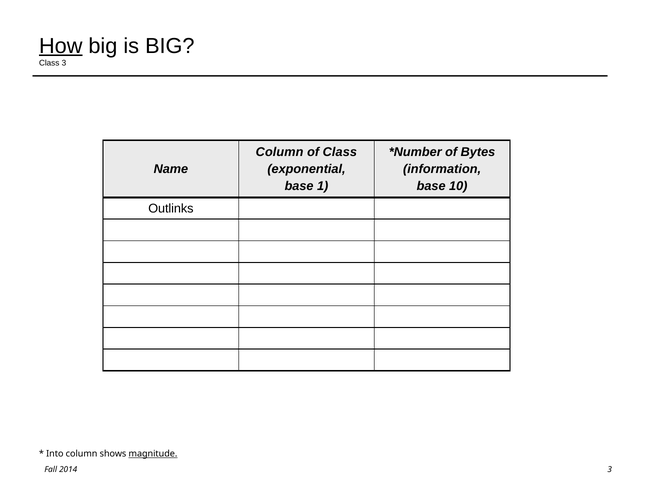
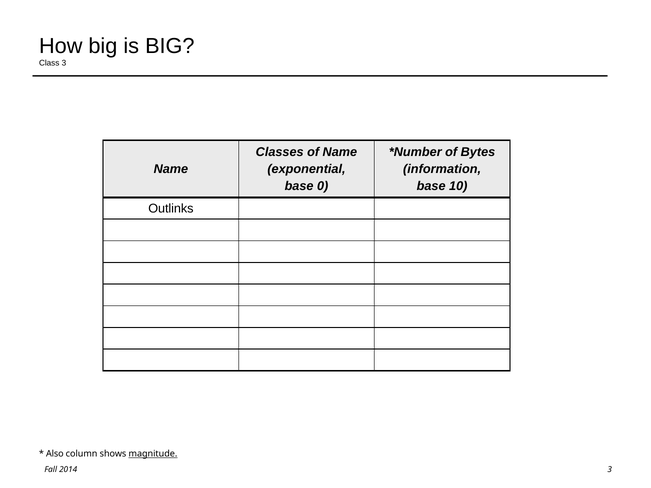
How underline: present -> none (61, 46)
Column: Column -> Classes (280, 152)
of Class: Class -> Name (340, 152)
1: 1 -> 0 (323, 186)
Into: Into -> Also (55, 454)
